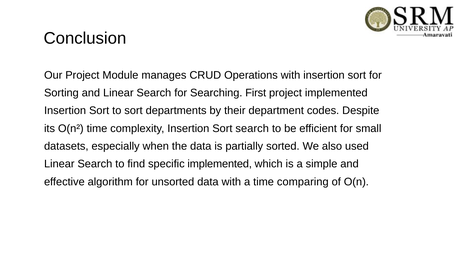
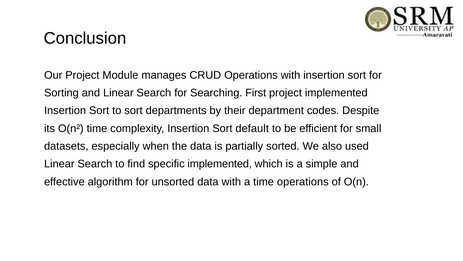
Sort search: search -> default (252, 128)
time comparing: comparing -> operations (303, 181)
